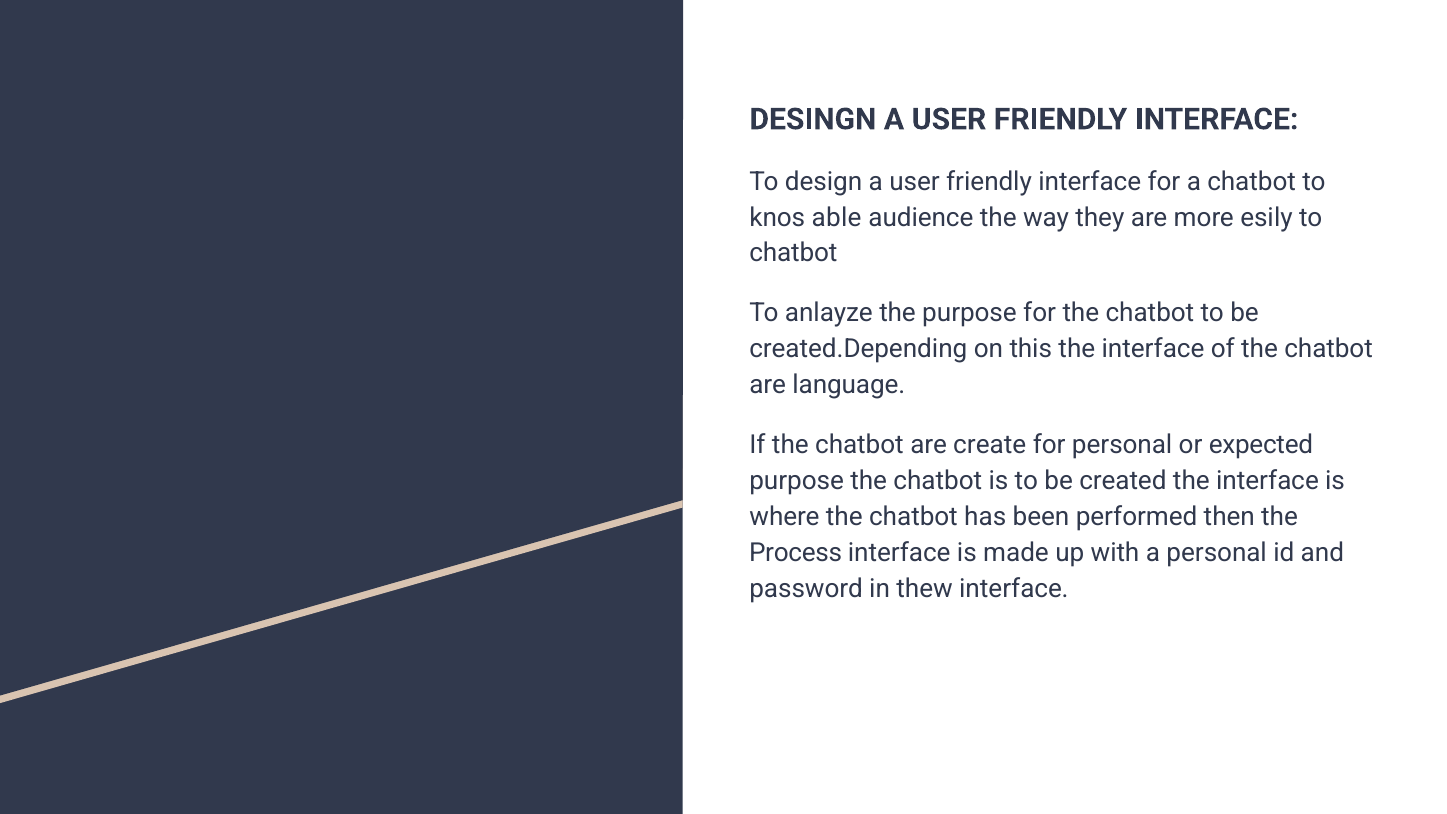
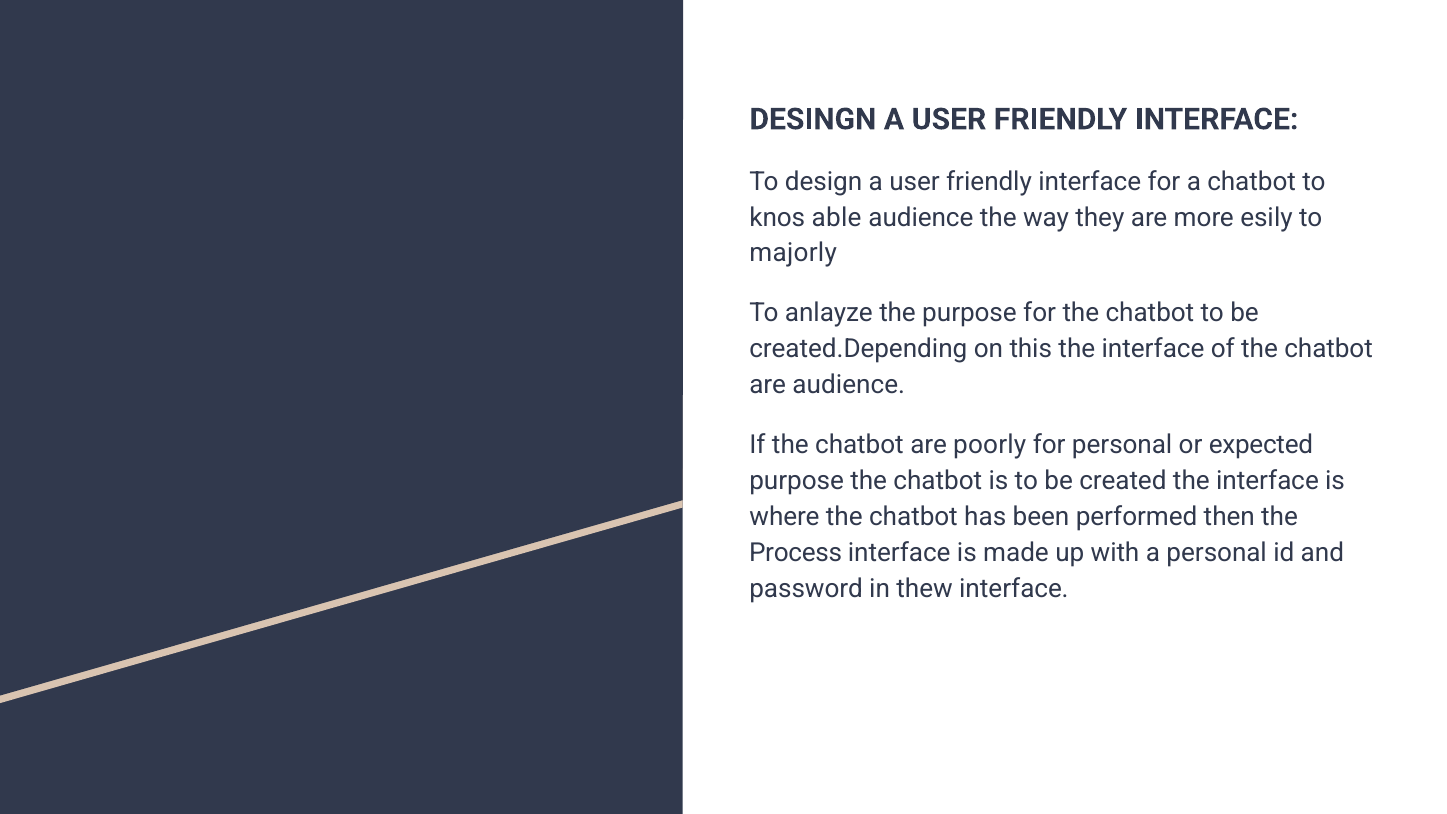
chatbot: chatbot -> majorly (793, 253)
are language: language -> audience (849, 385)
create: create -> poorly (990, 445)
